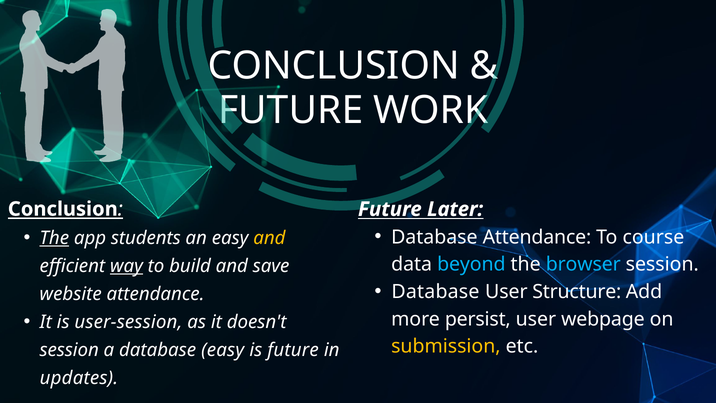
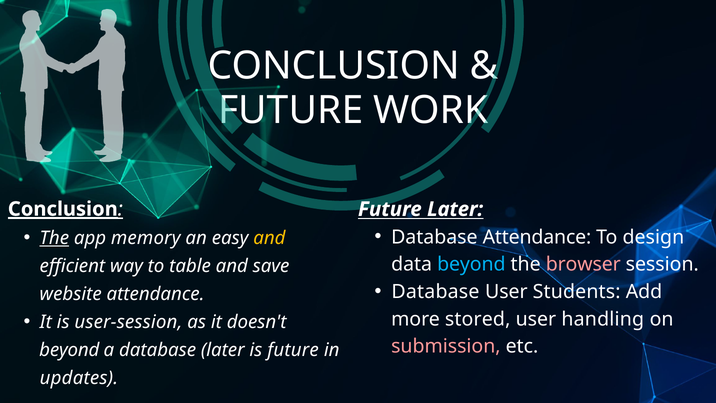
Conclusion underline: none -> present (63, 209)
course: course -> design (653, 237)
students: students -> memory (146, 238)
browser colour: light blue -> pink (583, 264)
way underline: present -> none (126, 266)
build: build -> table (190, 266)
Structure: Structure -> Students (577, 292)
persist: persist -> stored (478, 319)
webpage: webpage -> handling (603, 319)
submission colour: yellow -> pink (446, 346)
session: session -> beyond (69, 350)
database easy: easy -> later (223, 350)
